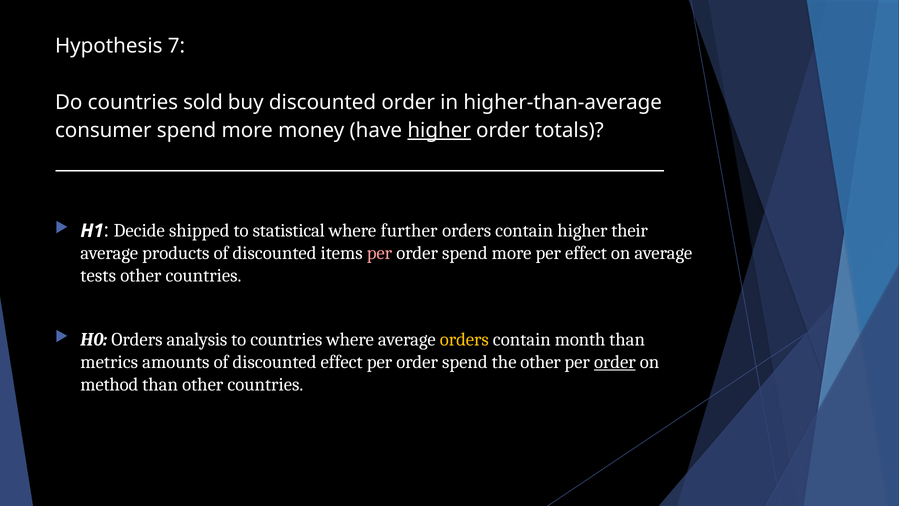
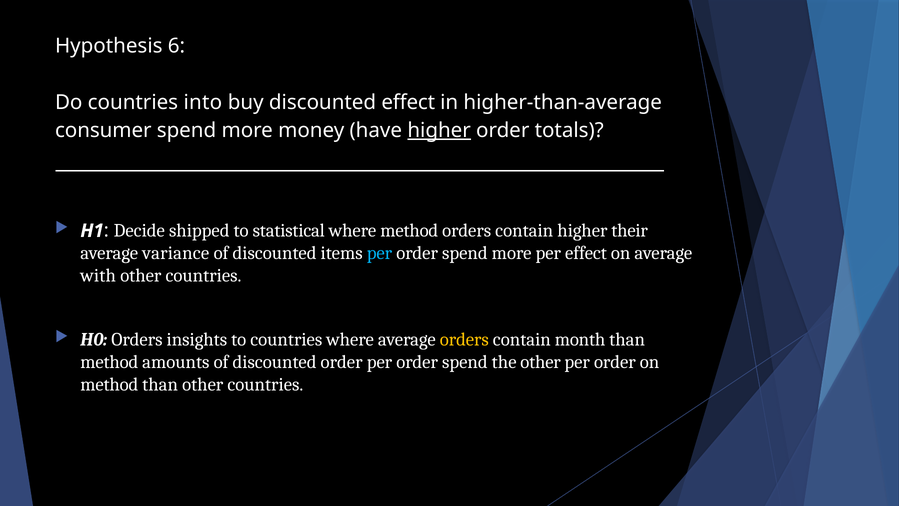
7: 7 -> 6 (176, 46)
sold: sold -> into (203, 102)
discounted order: order -> effect (408, 102)
where further: further -> method (409, 231)
products: products -> variance (176, 253)
per colour: pink -> light blue (379, 253)
tests: tests -> with (98, 276)
analysis: analysis -> insights (197, 339)
metrics: metrics -> method (109, 362)
discounted effect: effect -> order (342, 362)
order underline: present -> none (615, 362)
